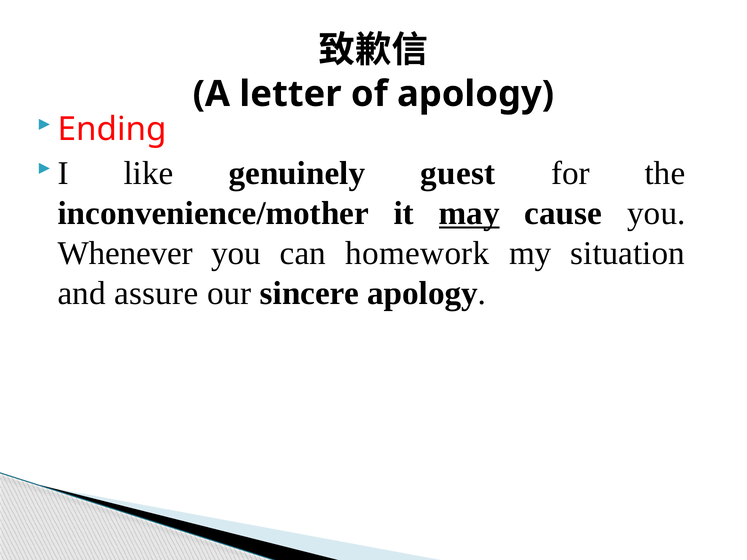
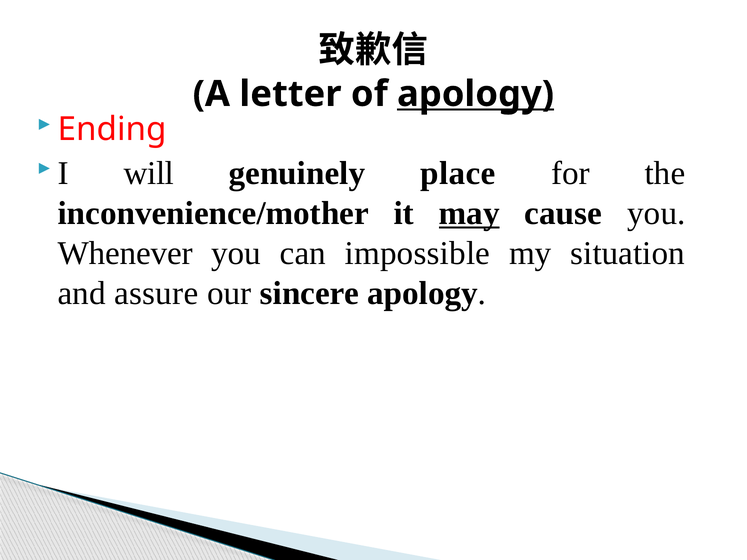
apology underline: none -> present (476, 94)
like: like -> will (149, 174)
guest: guest -> place (458, 174)
homework: homework -> impossible (417, 253)
